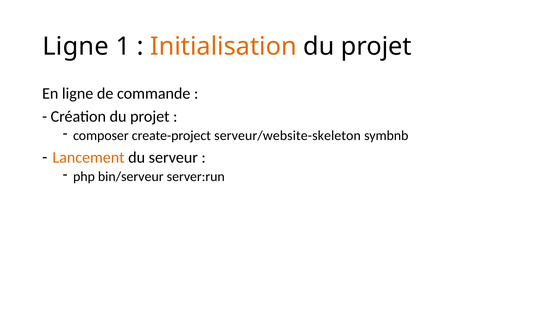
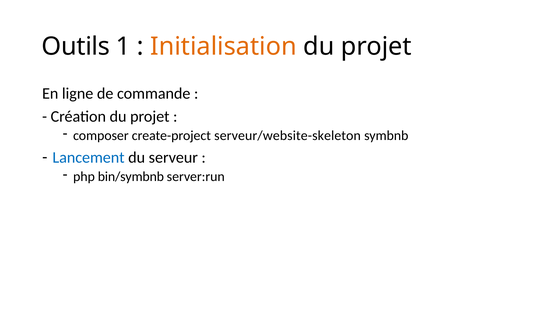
Ligne: Ligne -> Outils (76, 46)
Lancement colour: orange -> blue (89, 157)
bin/serveur: bin/serveur -> bin/symbnb (131, 176)
